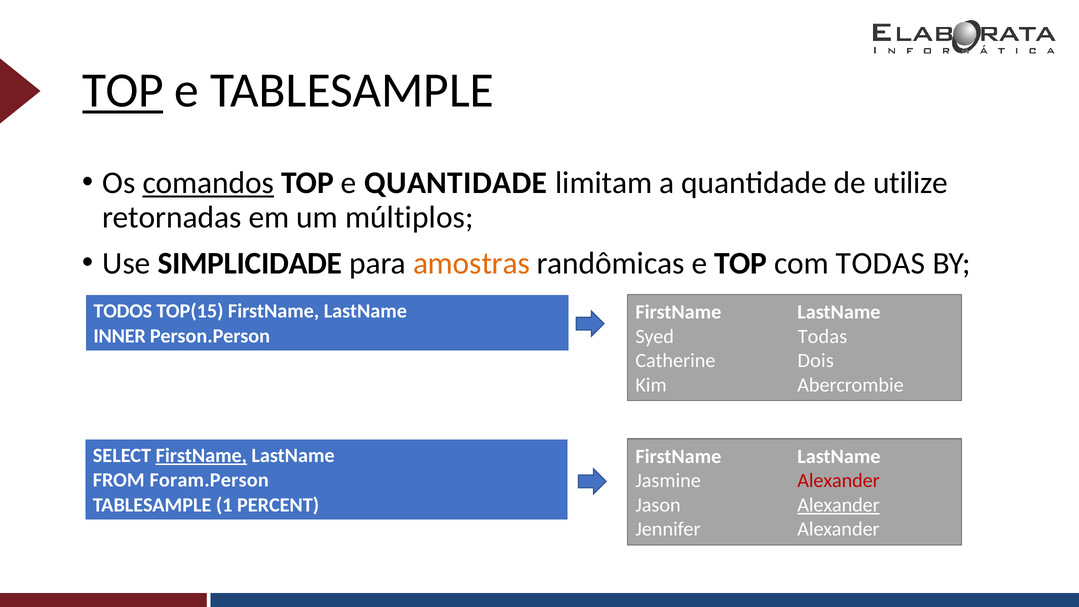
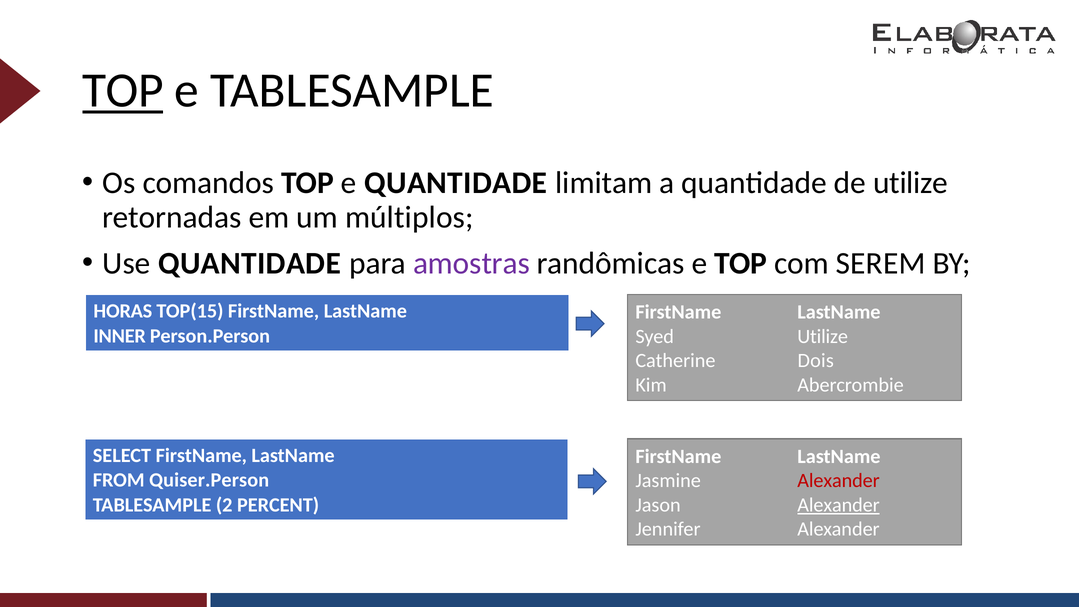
comandos underline: present -> none (208, 183)
Use SIMPLICIDADE: SIMPLICIDADE -> QUANTIDADE (250, 263)
amostras colour: orange -> purple (472, 263)
com TODAS: TODAS -> SEREM (881, 263)
TODOS: TODOS -> HORAS (123, 311)
Syed Todas: Todas -> Utilize (823, 336)
FirstName underline: present -> none (201, 455)
Foram.Person: Foram.Person -> Quiser.Person (209, 480)
1: 1 -> 2 (224, 505)
